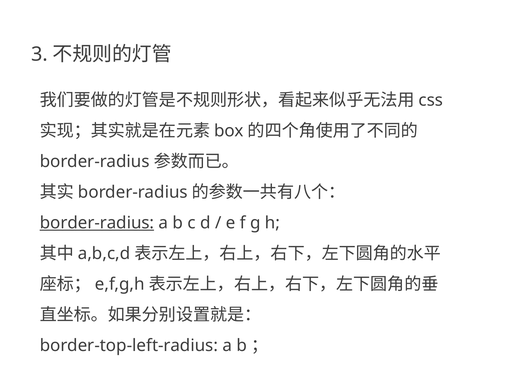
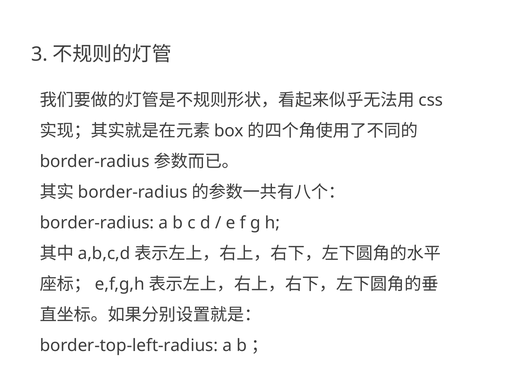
border-radius underline: present -> none (97, 223)
